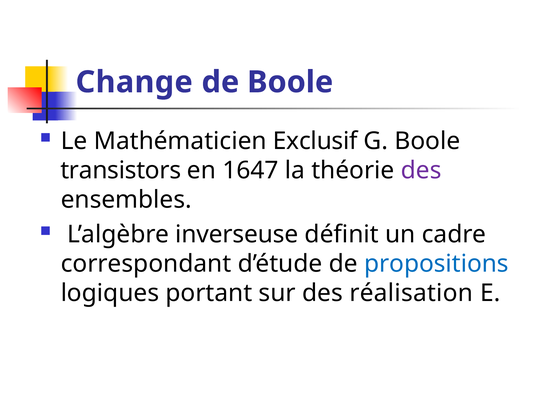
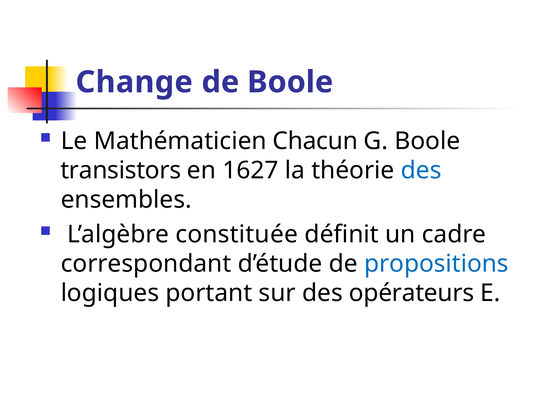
Exclusif: Exclusif -> Chacun (315, 141)
1647: 1647 -> 1627 (250, 170)
des colour: purple -> blue (421, 170)
inverseuse: inverseuse -> constituée (237, 234)
réalisation: réalisation -> opérateurs (412, 293)
